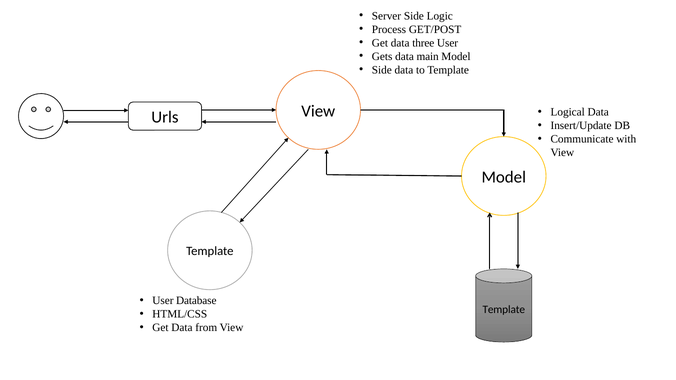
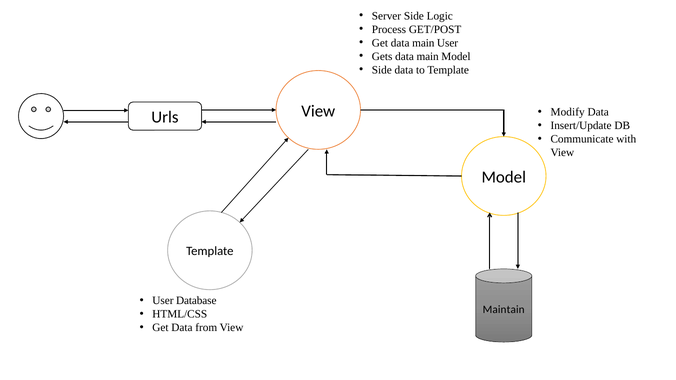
Get data three: three -> main (423, 43)
Logical: Logical -> Modify (568, 112)
Template: Template -> Maintain (504, 310)
